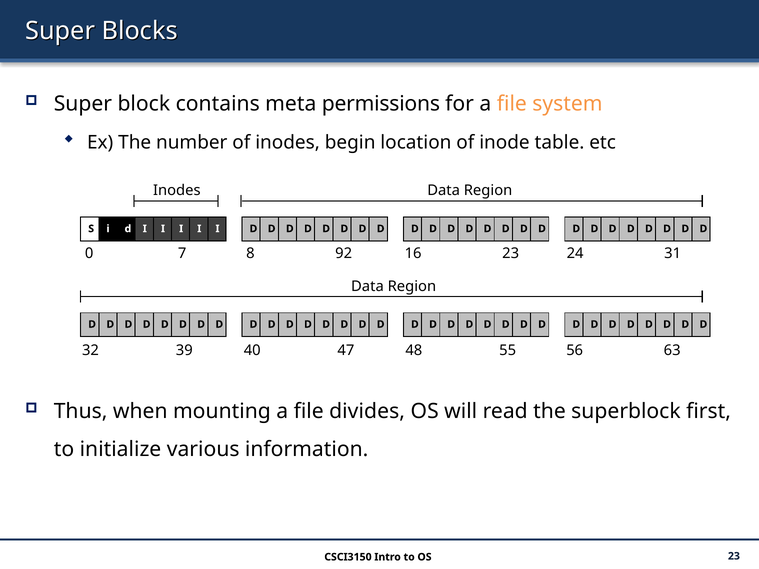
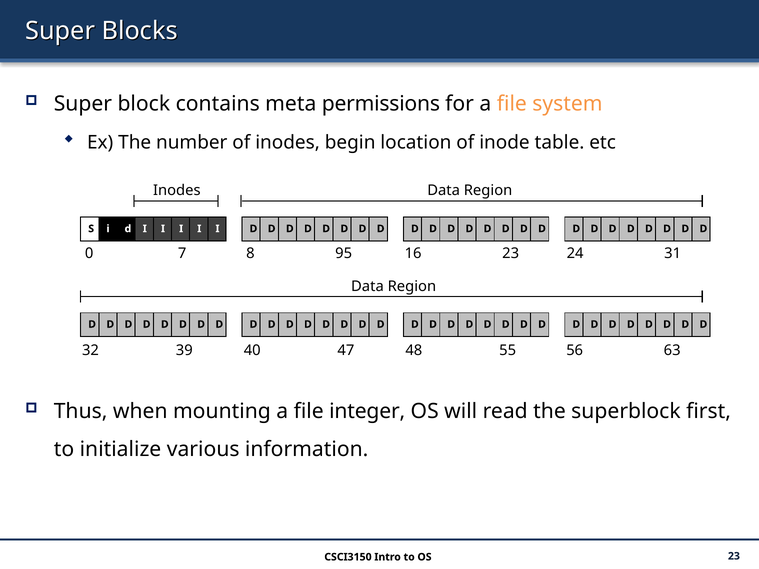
92: 92 -> 95 (344, 254)
divides: divides -> integer (367, 411)
